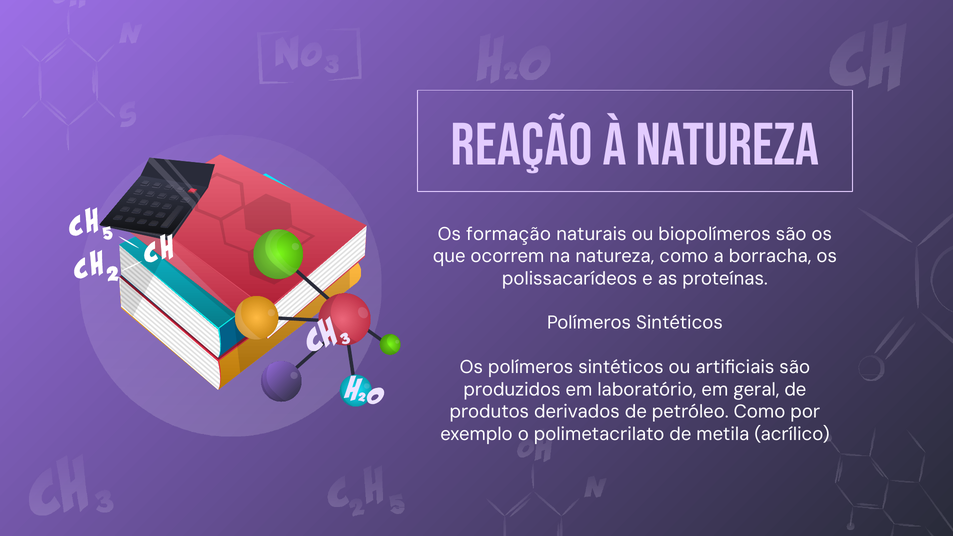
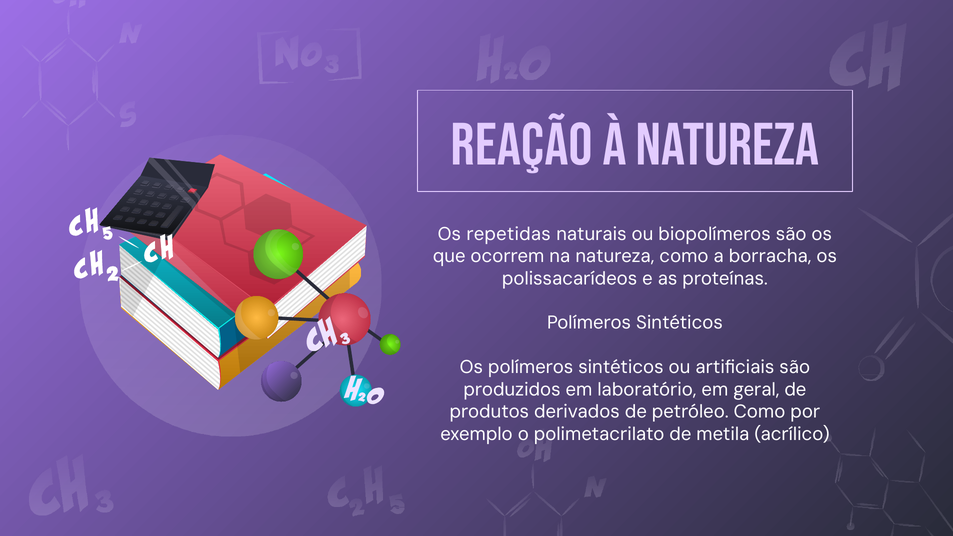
formação: formação -> repetidas (509, 234)
